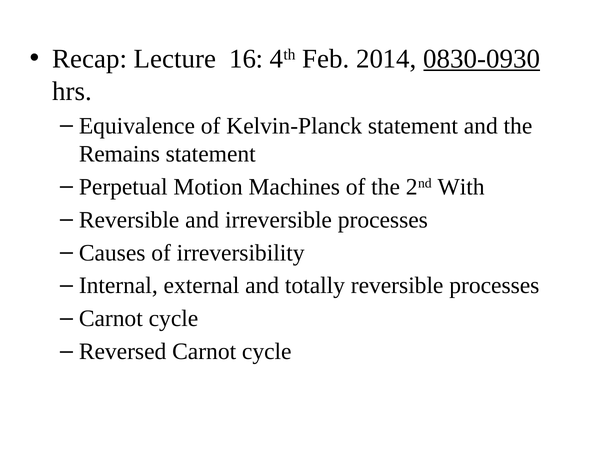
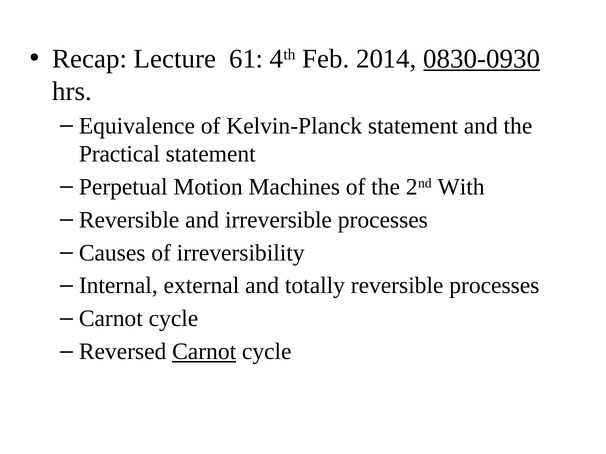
16: 16 -> 61 (246, 59)
Remains: Remains -> Practical (119, 154)
Carnot underline: none -> present (204, 352)
